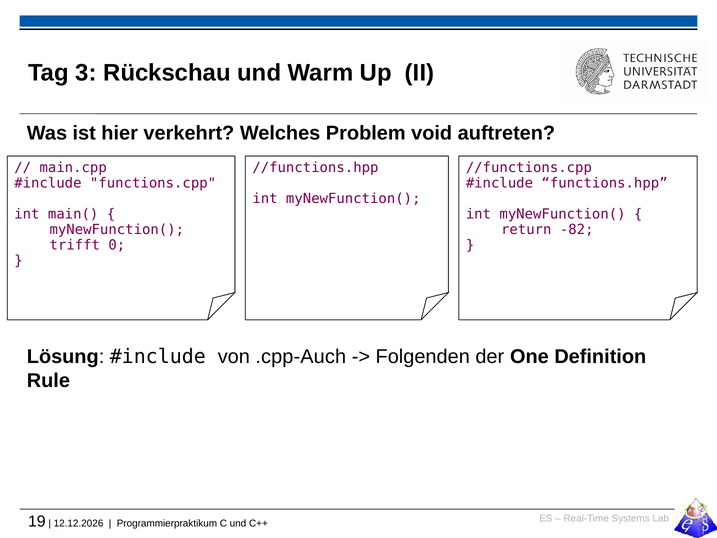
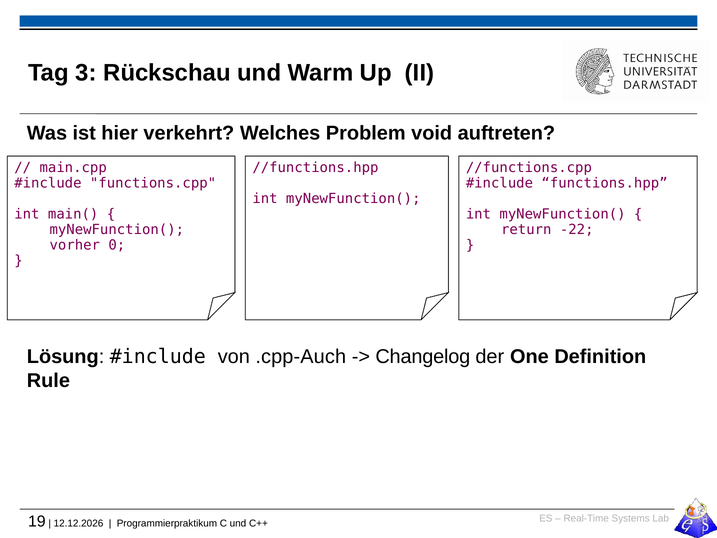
-82: -82 -> -22 (577, 230)
trifft: trifft -> vorher (75, 245)
Folgenden: Folgenden -> Changelog (423, 356)
